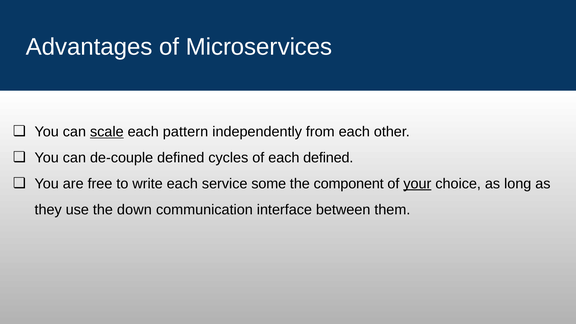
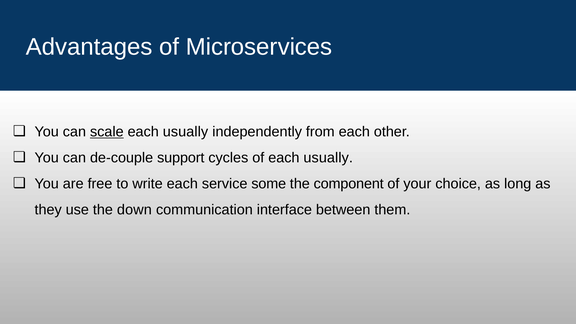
pattern: pattern -> usually (185, 132)
de-couple defined: defined -> support (181, 158)
of each defined: defined -> usually (328, 158)
your underline: present -> none (417, 184)
